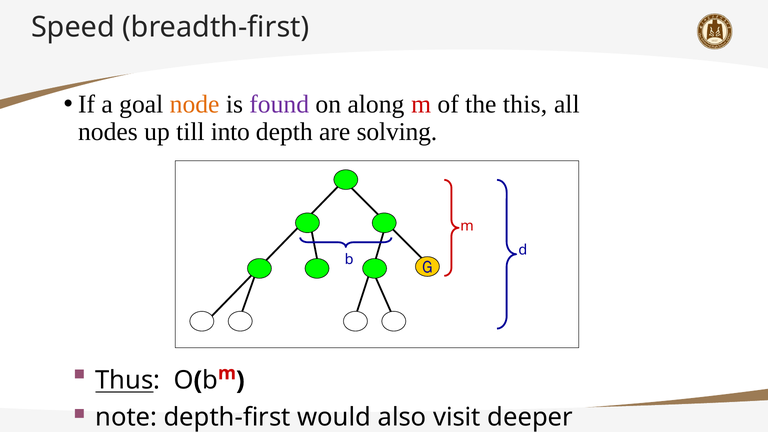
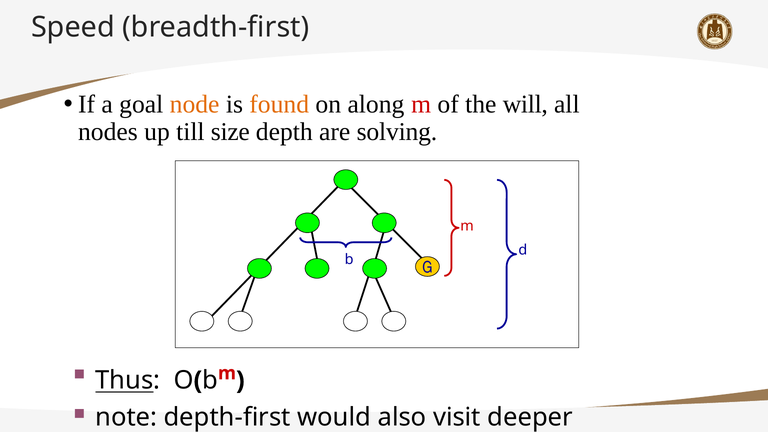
found colour: purple -> orange (279, 104)
this: this -> will (525, 104)
into: into -> size (230, 132)
